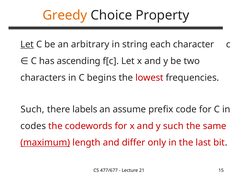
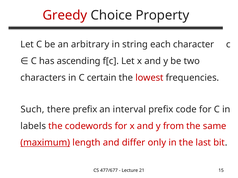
Greedy colour: orange -> red (65, 15)
Let underline: present -> none (27, 45)
begins: begins -> certain (102, 78)
there labels: labels -> prefix (85, 110)
assume: assume -> interval (129, 110)
codes: codes -> labels (33, 126)
y such: such -> from (174, 126)
